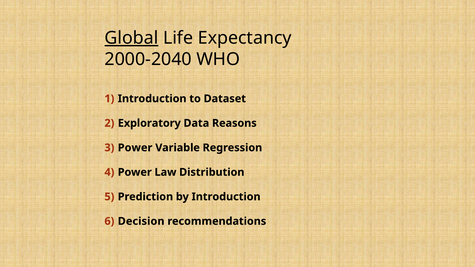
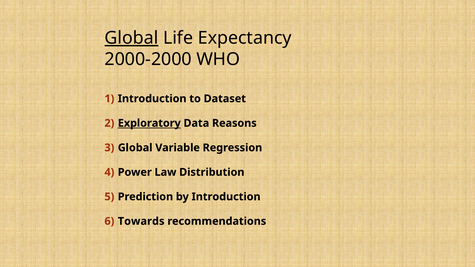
2000-2040: 2000-2040 -> 2000-2000 (148, 59)
Exploratory underline: none -> present (149, 123)
Power: Power -> Global (135, 148)
Decision: Decision -> Towards (141, 221)
